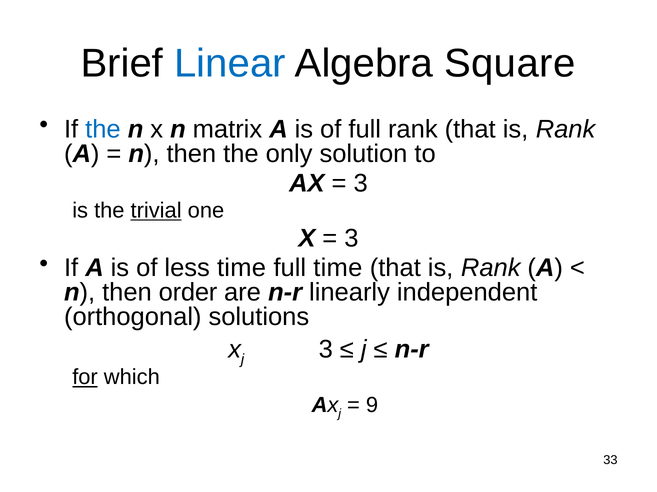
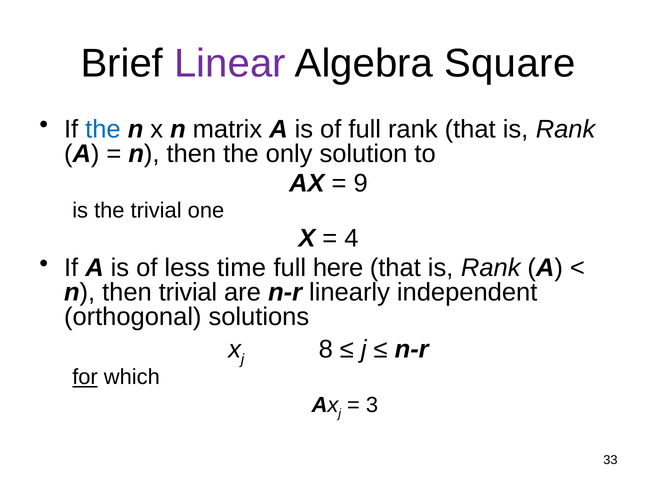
Linear colour: blue -> purple (230, 64)
3: 3 -> 9 (361, 184)
trivial underline: present -> none (156, 211)
3: 3 -> 4 (351, 239)
full time: time -> here (338, 268)
then order: order -> trivial (188, 293)
j 3: 3 -> 8 (326, 350)
9: 9 -> 3 (372, 406)
